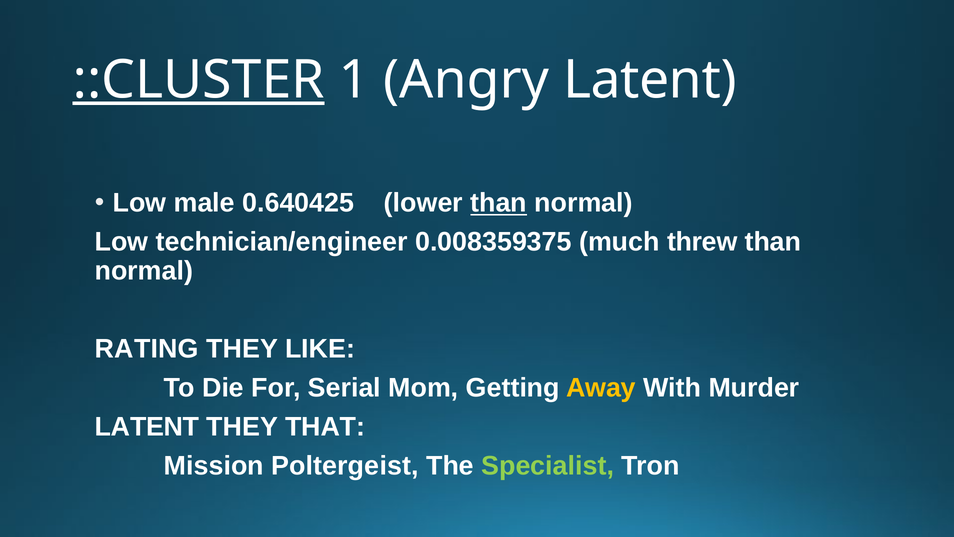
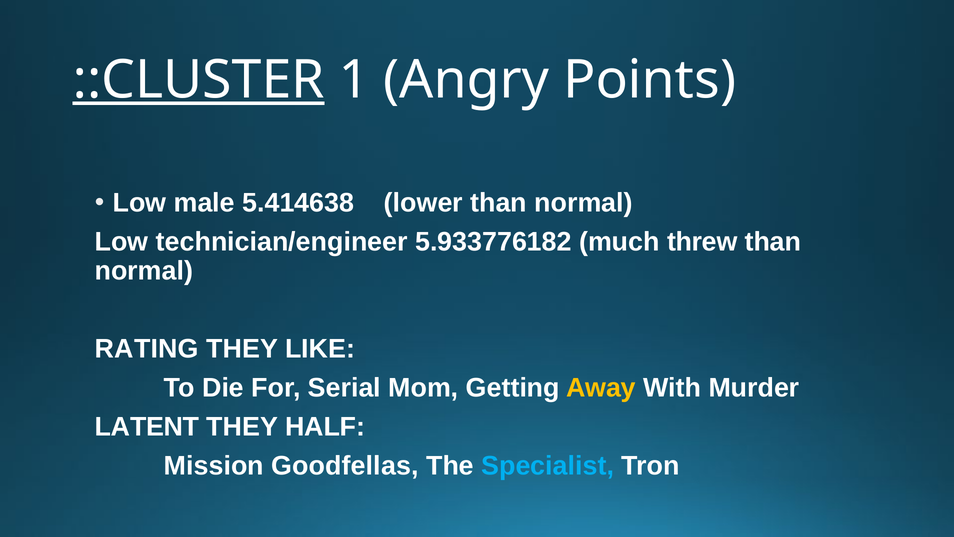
Angry Latent: Latent -> Points (650, 80)
0.640425: 0.640425 -> 5.414638 (298, 203)
than underline: present -> none (499, 203)
0.008359375: 0.008359375 -> 5.933776182 (493, 242)
THAT: THAT -> HALF (325, 427)
Poltergeist: Poltergeist -> Goodfellas (345, 466)
Specialist colour: light green -> light blue (548, 466)
